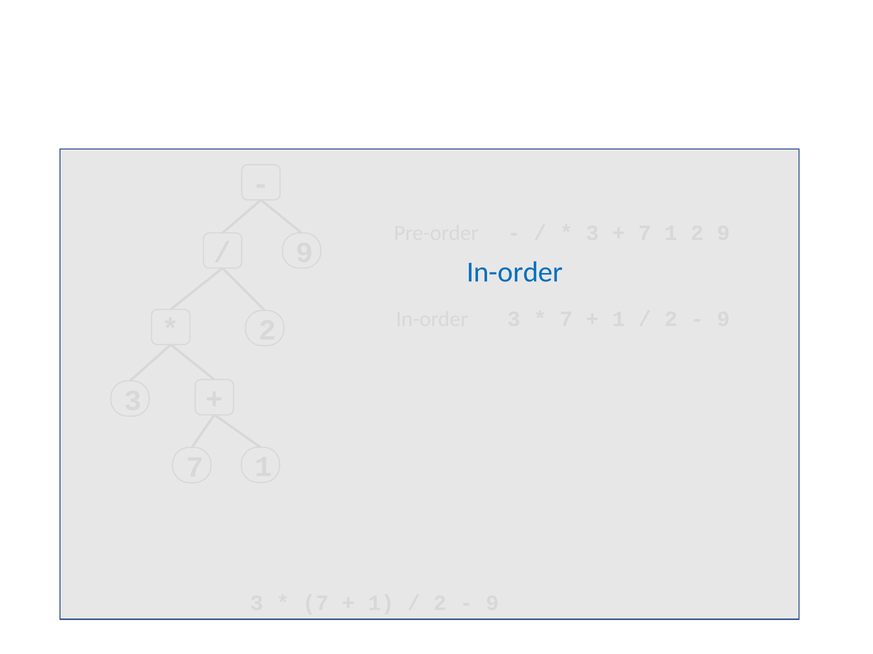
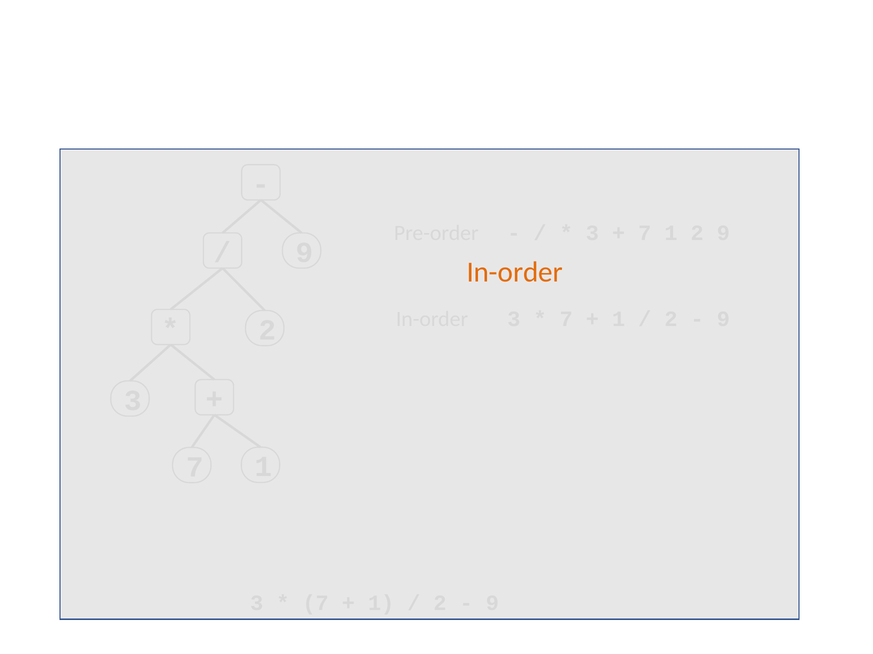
In-order colour: blue -> orange (515, 273)
